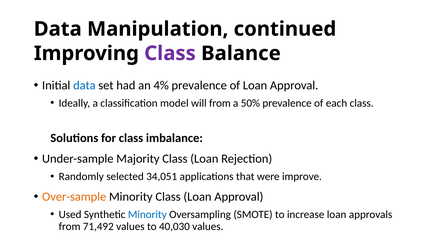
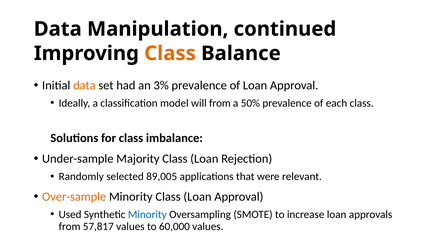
Class colour: purple -> orange (170, 53)
data colour: blue -> orange (84, 85)
4%: 4% -> 3% (161, 85)
34,051: 34,051 -> 89,005 (162, 177)
improve: improve -> relevant (302, 177)
71,492: 71,492 -> 57,817 (98, 227)
40,030: 40,030 -> 60,000 (174, 227)
